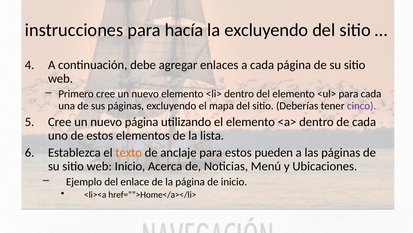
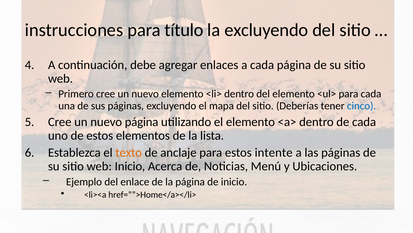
hacía: hacía -> título (184, 30)
cinco colour: purple -> blue (362, 105)
pueden: pueden -> intente (274, 152)
